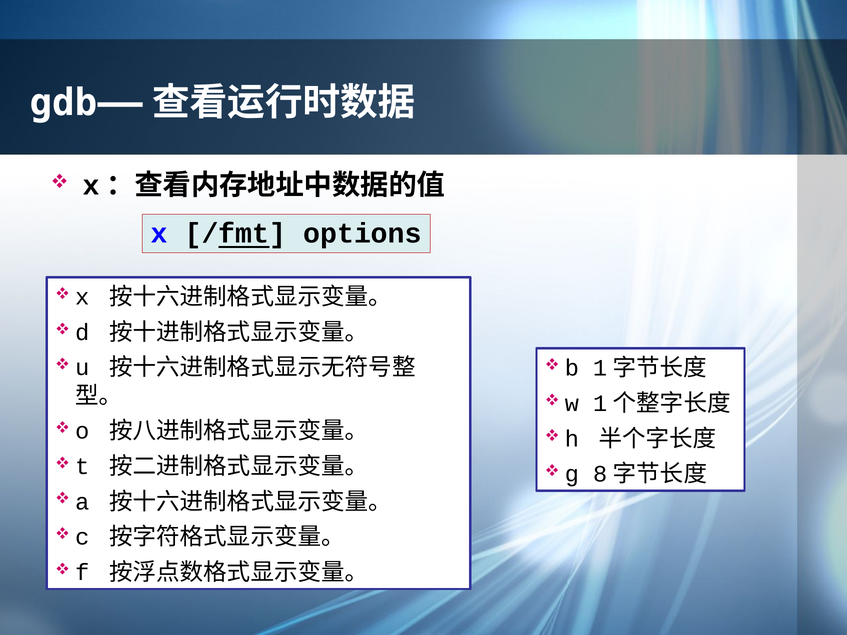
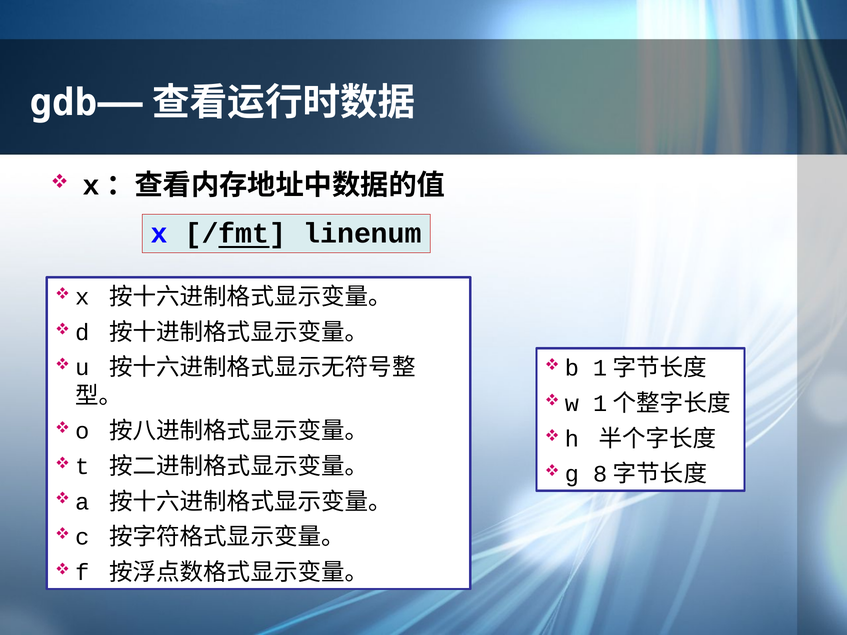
options: options -> linenum (362, 233)
